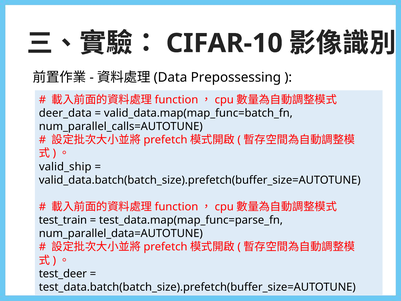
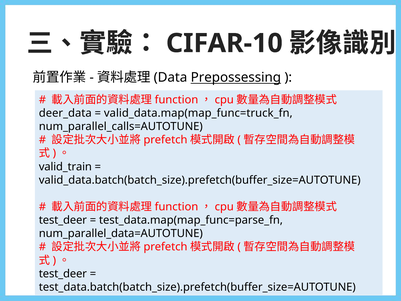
Prepossessing underline: none -> present (236, 77)
valid_data.map(map_func=batch_fn: valid_data.map(map_func=batch_fn -> valid_data.map(map_func=truck_fn (198, 113)
valid_ship: valid_ship -> valid_train (65, 167)
test_train: test_train -> test_deer (63, 220)
